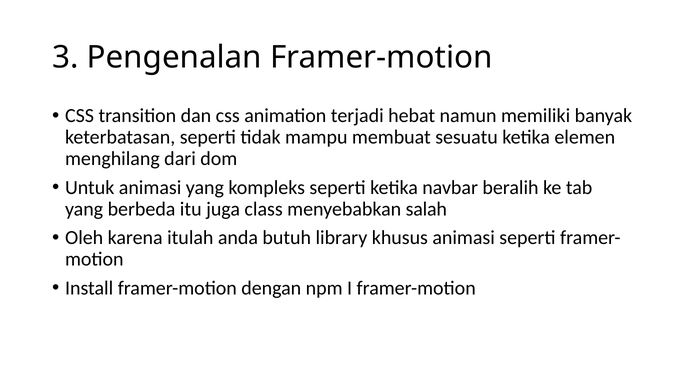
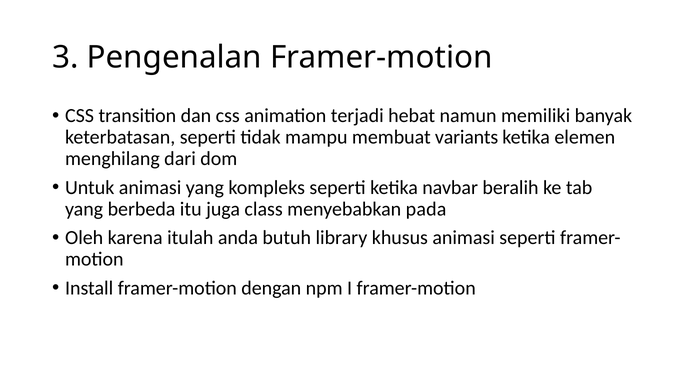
sesuatu: sesuatu -> variants (467, 137)
salah: salah -> pada (426, 209)
